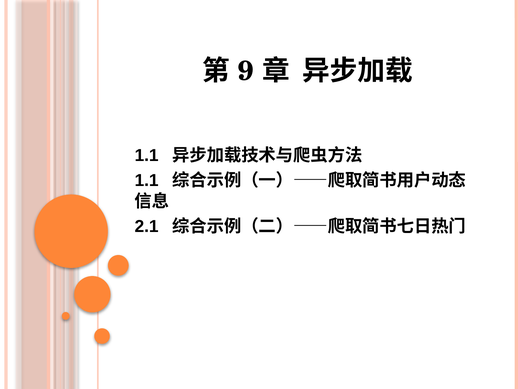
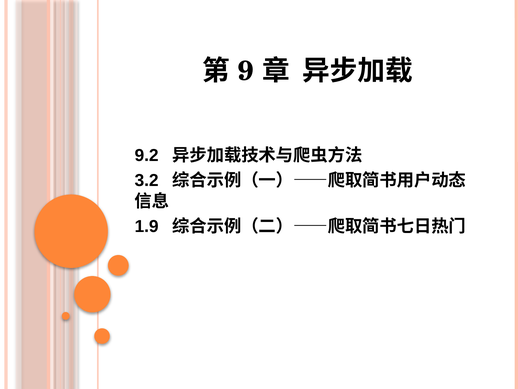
1.1: 1.1 -> 9.2 (147, 155)
1.1: 1.1 -> 3.2 (147, 180)
2.1: 2.1 -> 1.9 (147, 226)
